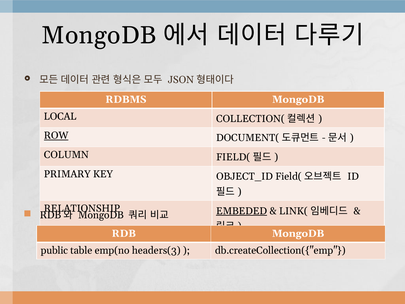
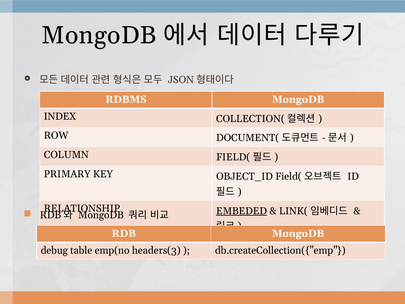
LOCAL: LOCAL -> INDEX (60, 116)
ROW underline: present -> none (56, 135)
public: public -> debug (54, 250)
